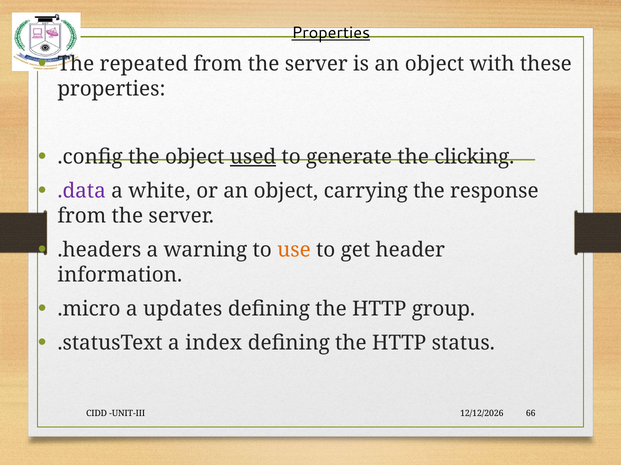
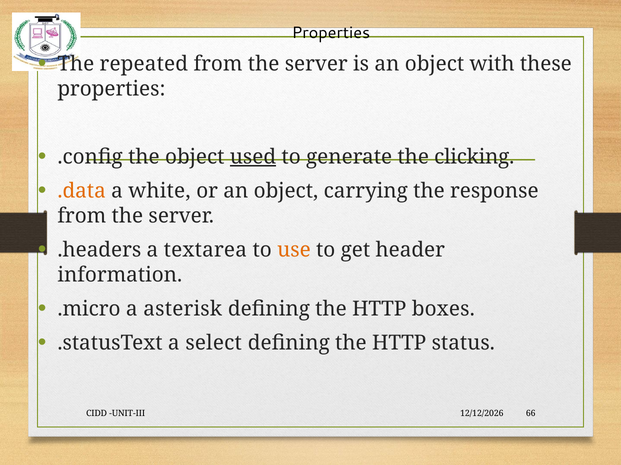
Properties underline: present -> none (331, 33)
.data colour: purple -> orange (82, 191)
warning: warning -> textarea (205, 250)
updates: updates -> asterisk (183, 309)
group: group -> boxes (443, 309)
index: index -> select (214, 343)
